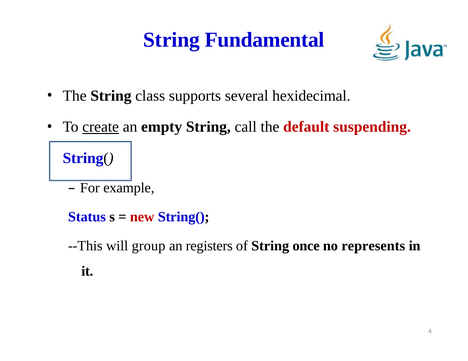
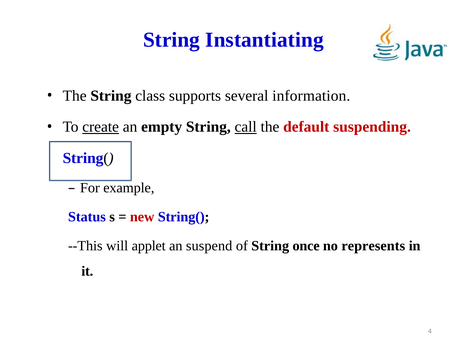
Fundamental: Fundamental -> Instantiating (265, 40)
hexidecimal: hexidecimal -> information (311, 96)
call underline: none -> present (246, 127)
group: group -> applet (149, 246)
registers: registers -> suspend (209, 246)
